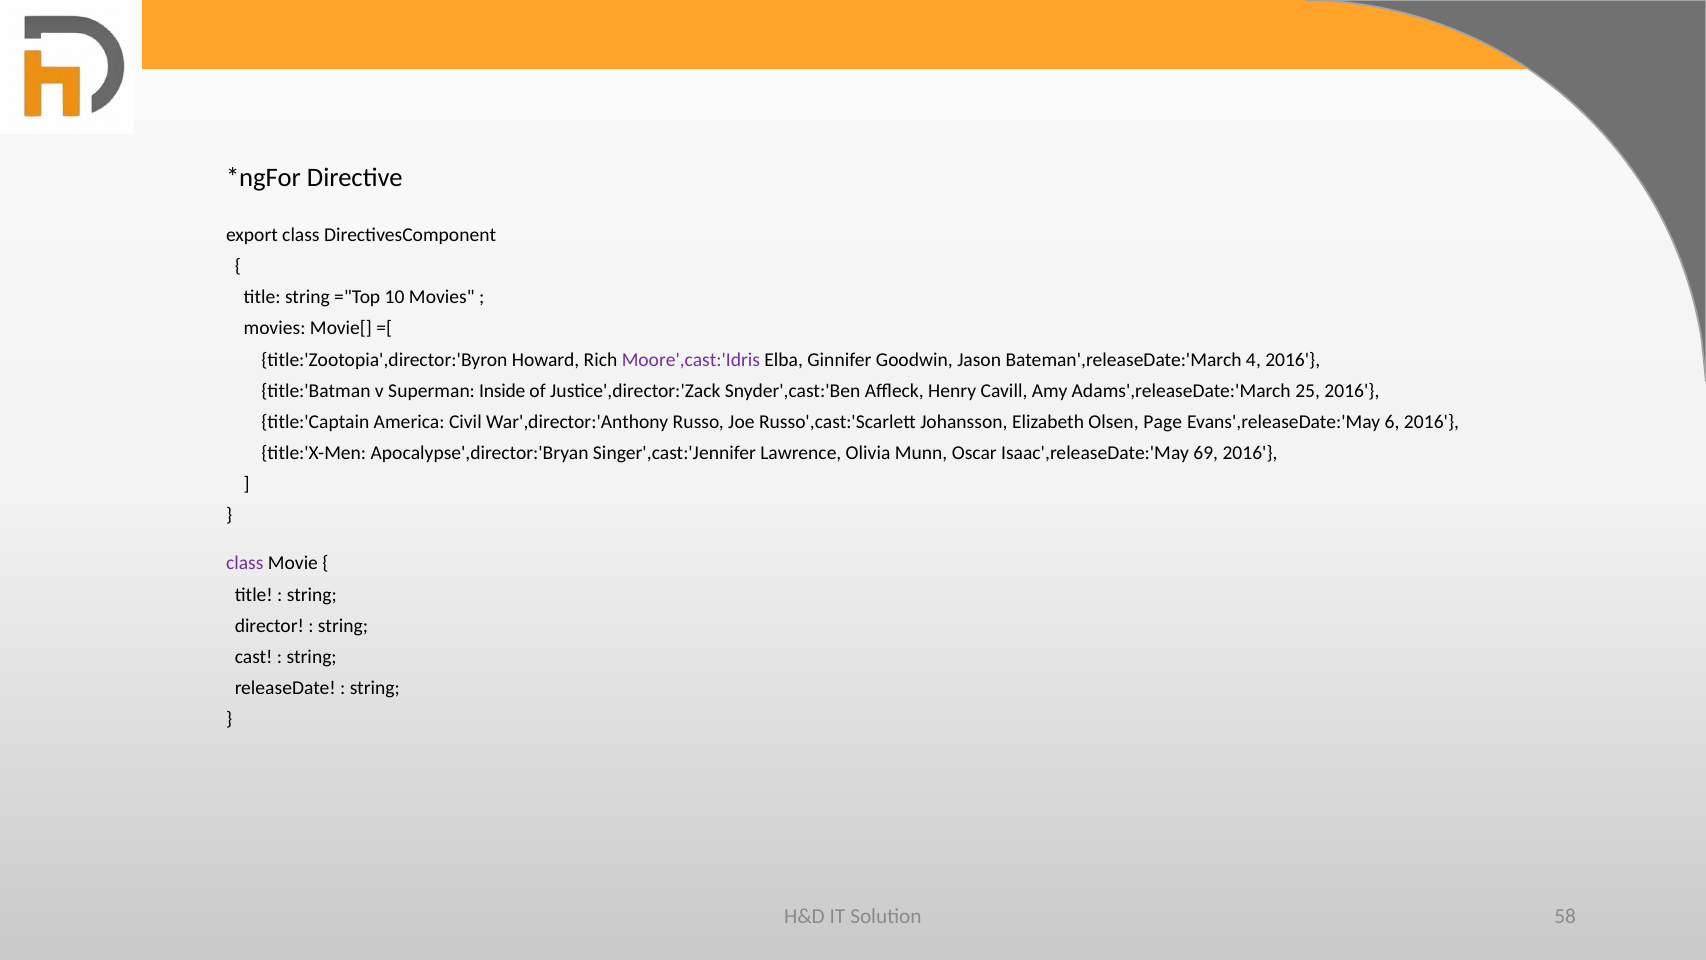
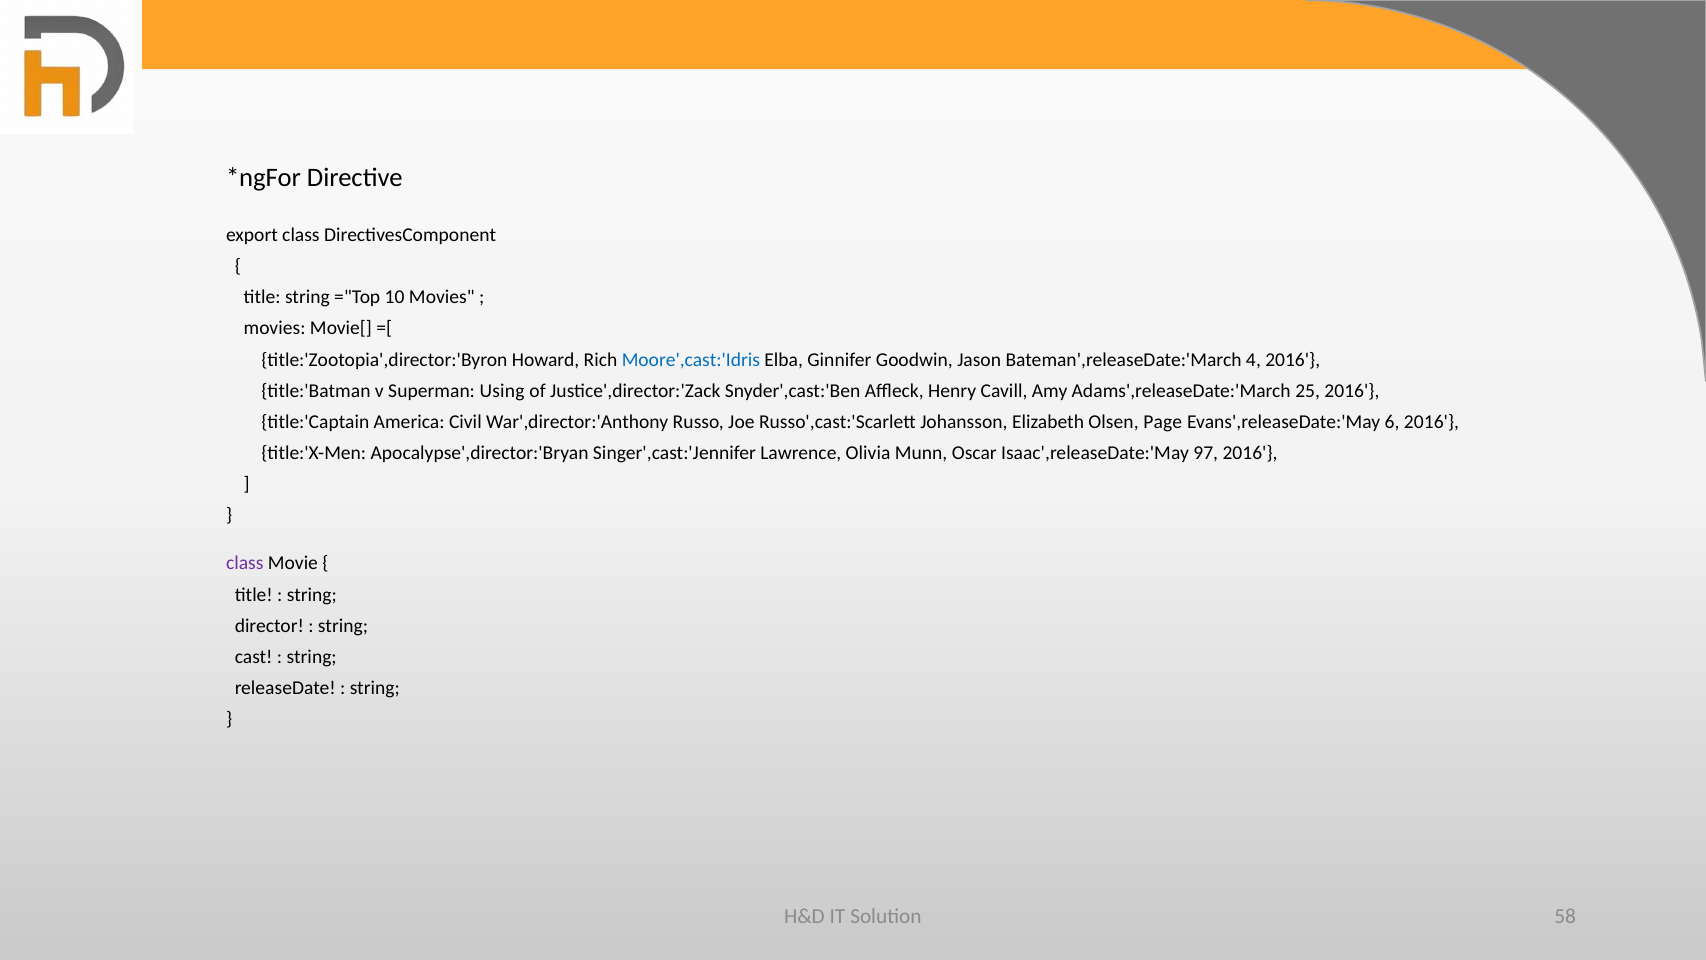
Moore',cast:'Idris colour: purple -> blue (691, 360)
Inside: Inside -> Using (502, 391)
69: 69 -> 97 (1206, 453)
